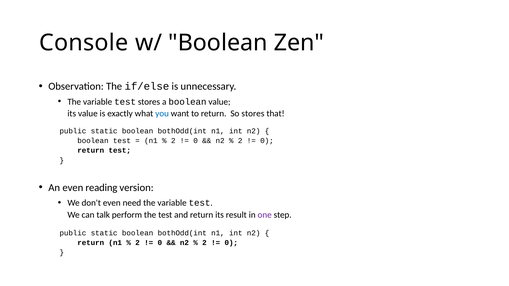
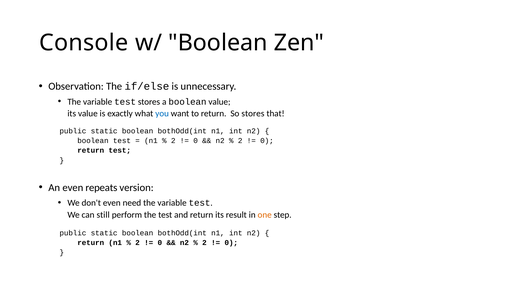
reading: reading -> repeats (101, 188)
talk: talk -> still (103, 215)
one colour: purple -> orange (265, 215)
